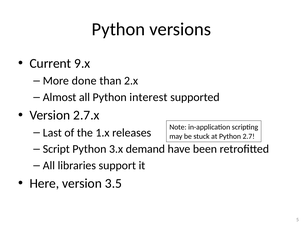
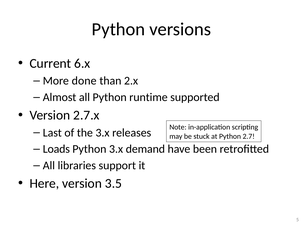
9.x: 9.x -> 6.x (82, 64)
interest: interest -> runtime (148, 97)
the 1.x: 1.x -> 3.x (103, 133)
Script: Script -> Loads (56, 149)
